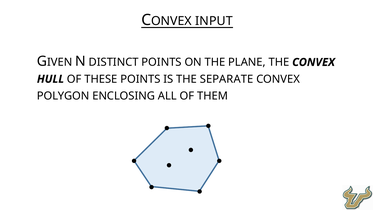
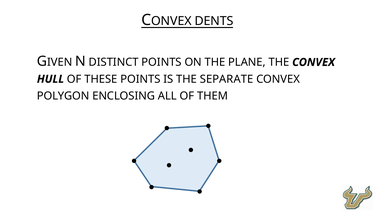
INPUT: INPUT -> DENTS (214, 21)
